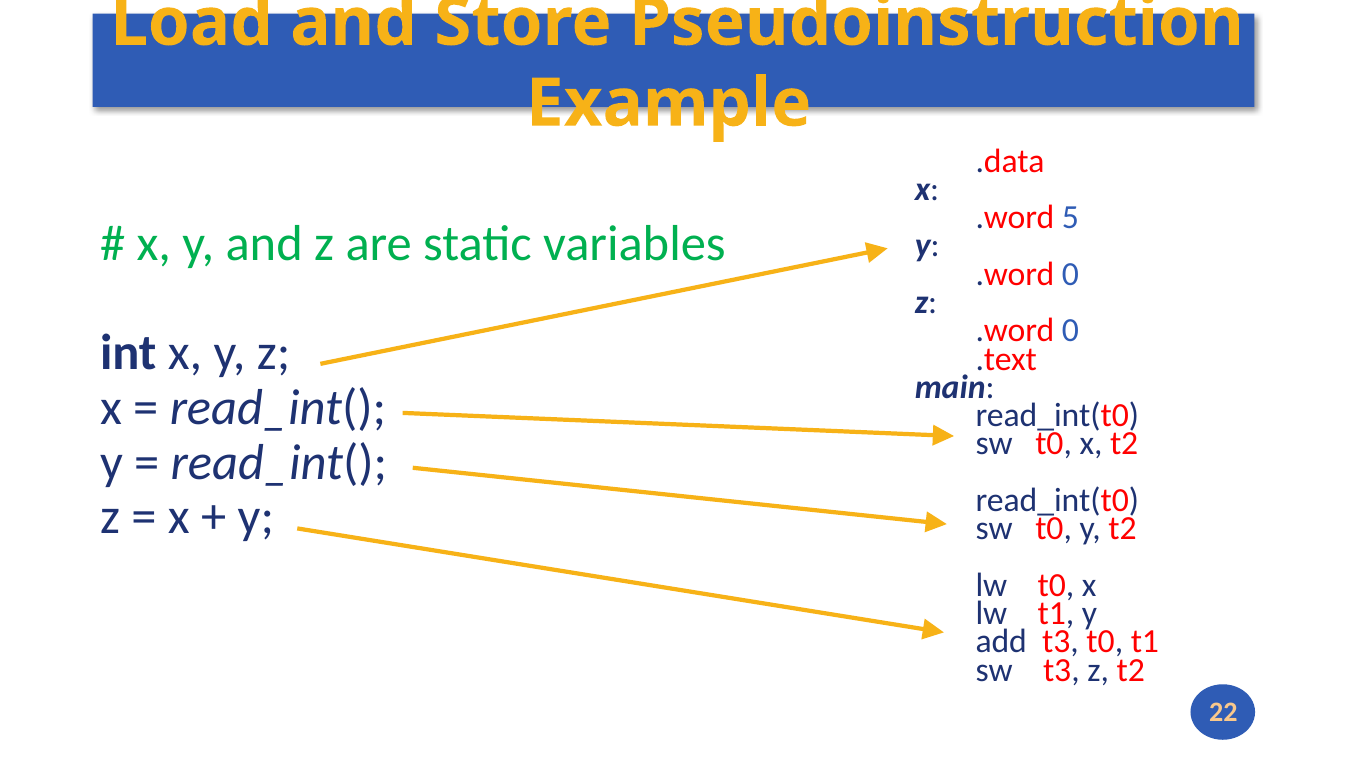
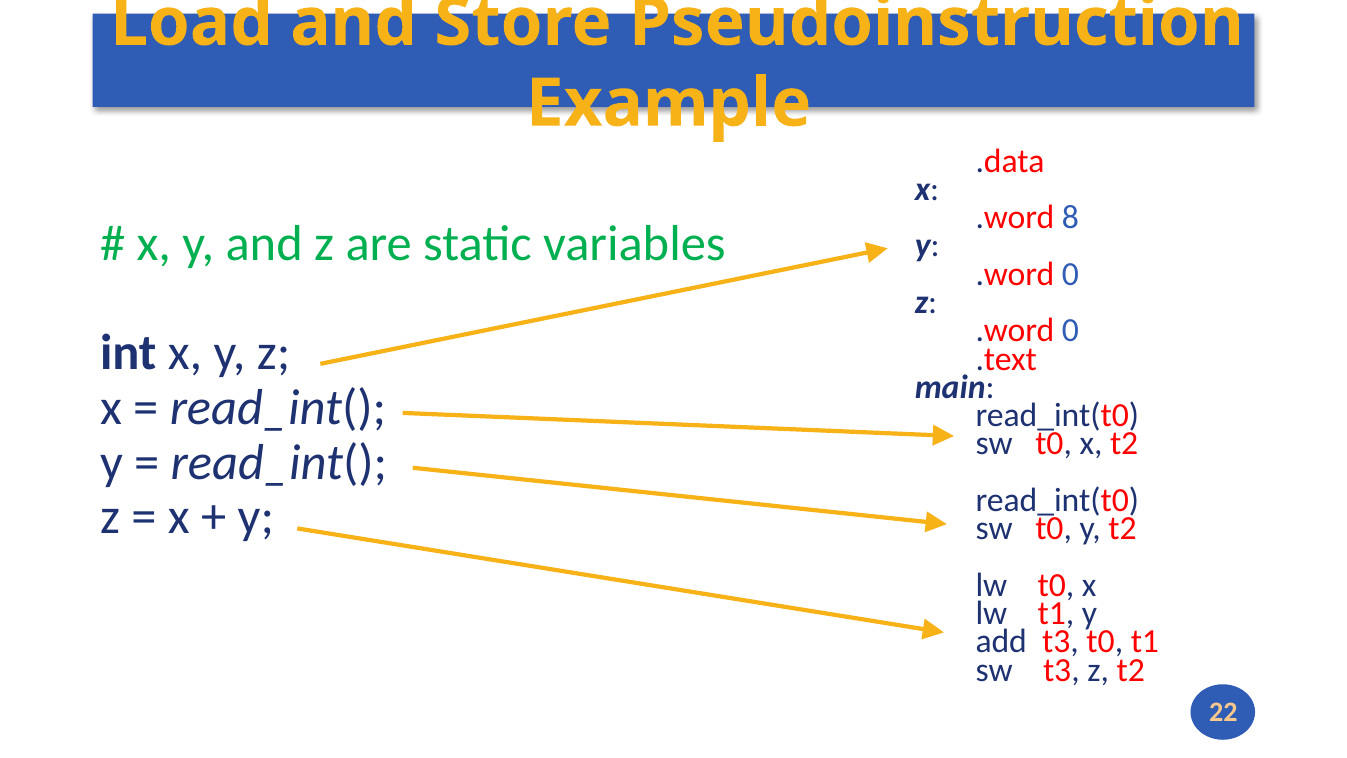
5: 5 -> 8 (1071, 217)
